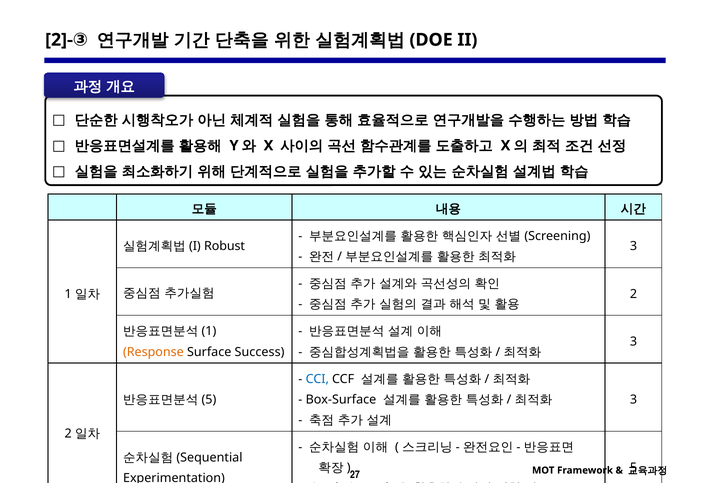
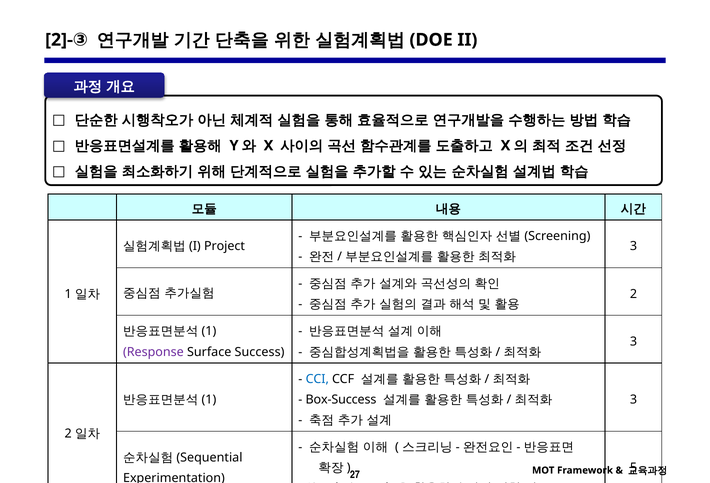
Robust: Robust -> Project (224, 246)
Response colour: orange -> purple (153, 352)
5: 5 -> 1 (209, 400)
Box-Surface: Box-Surface -> Box-Success (341, 400)
